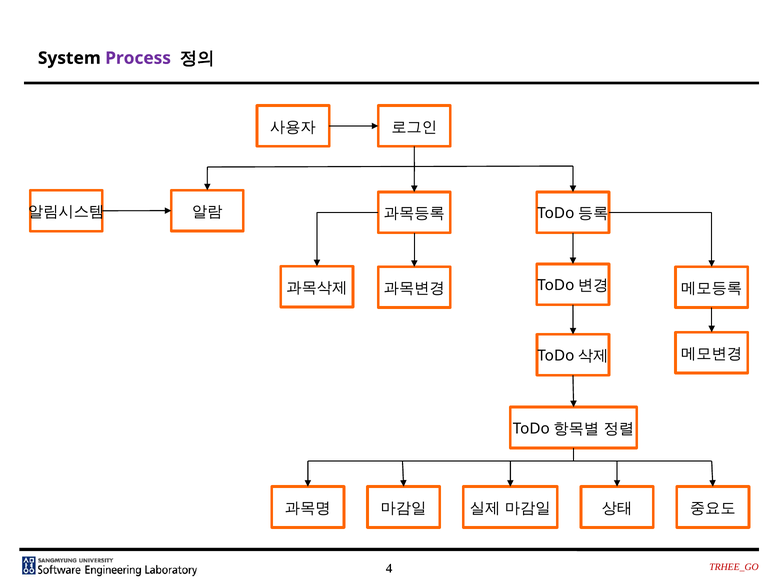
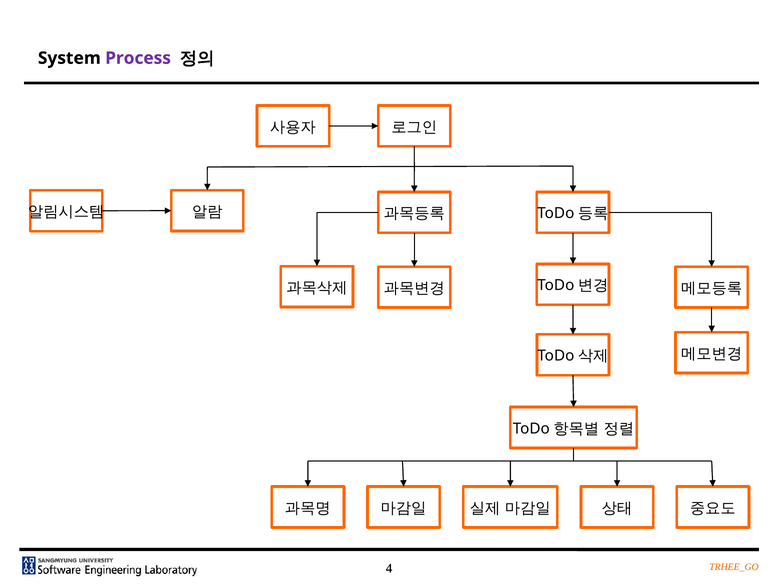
TRHEE_GO colour: red -> orange (734, 567)
